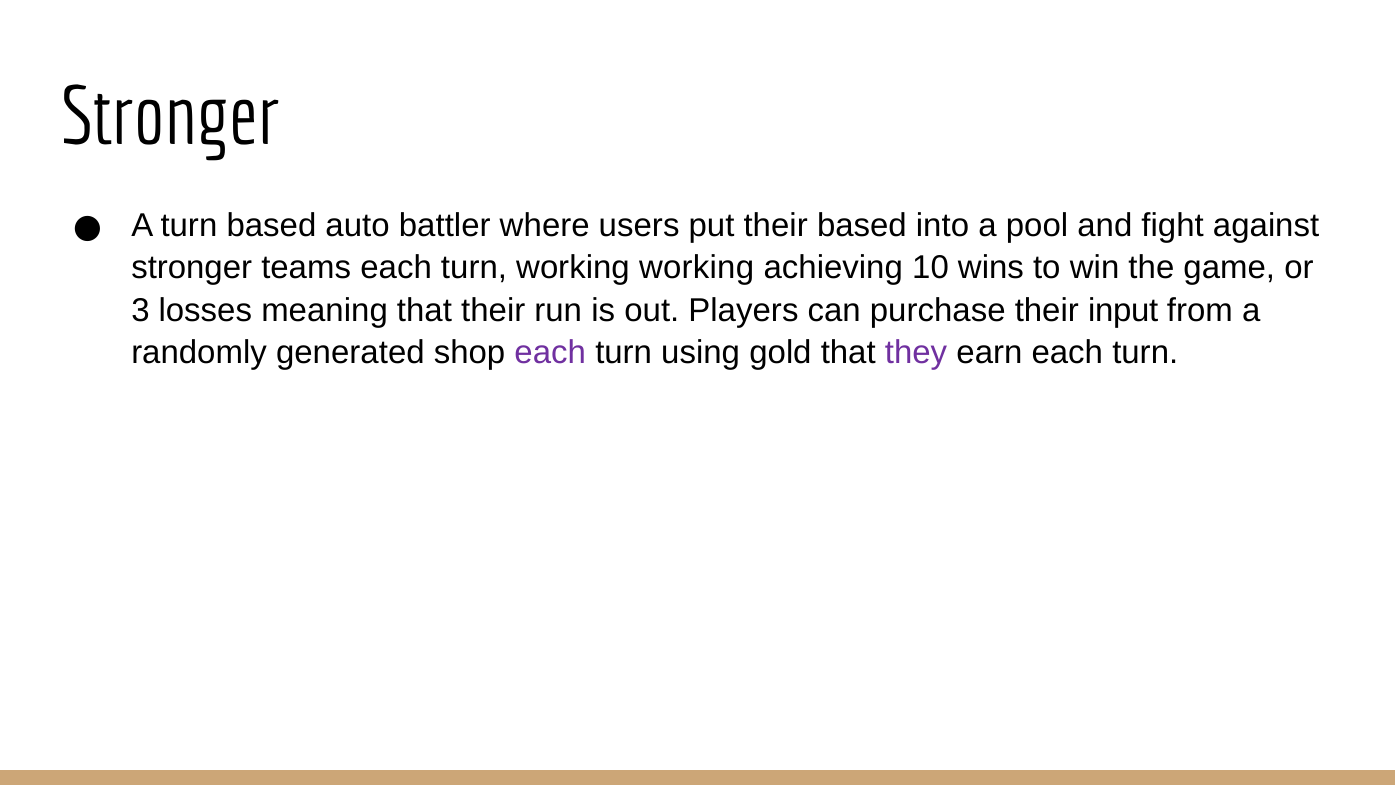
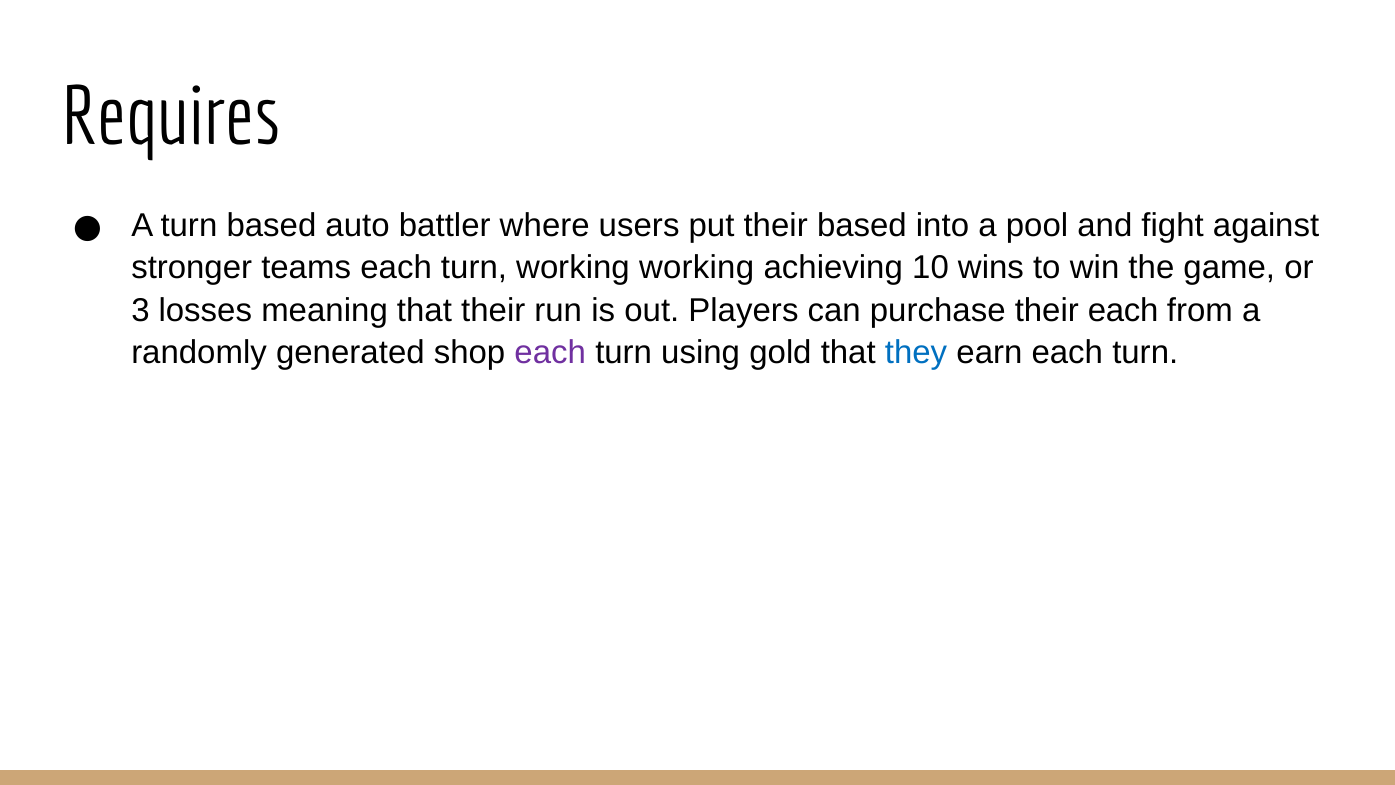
Stronger: Stronger -> Requires (171, 118)
their input: input -> each (1123, 310)
they colour: purple -> blue (916, 353)
